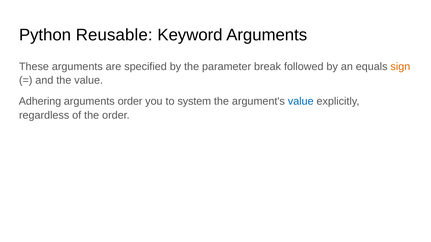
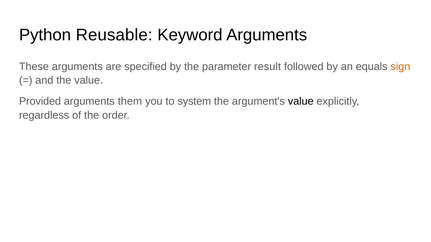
break: break -> result (268, 67)
Adhering: Adhering -> Provided (40, 102)
arguments order: order -> them (130, 102)
value colour: blue -> black (301, 102)
